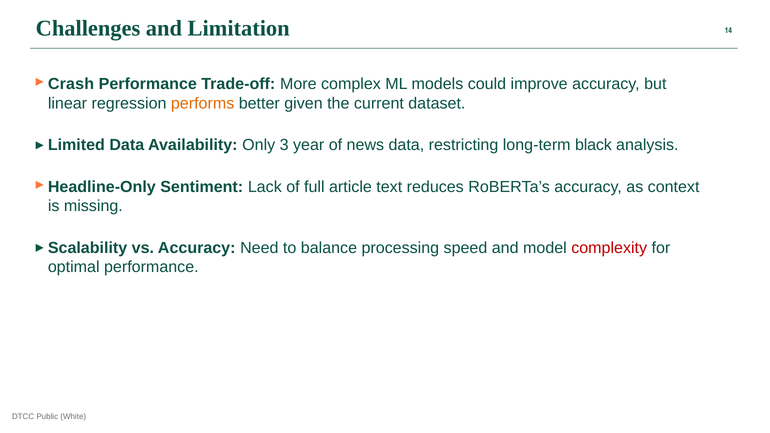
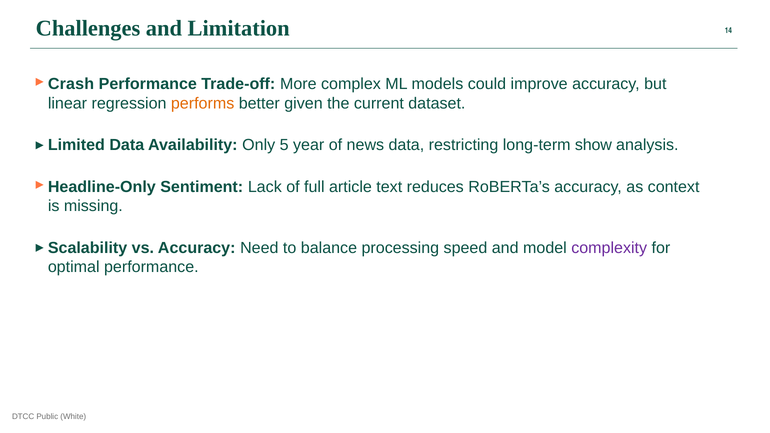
3: 3 -> 5 (284, 145)
black: black -> show (593, 145)
complexity colour: red -> purple (609, 248)
